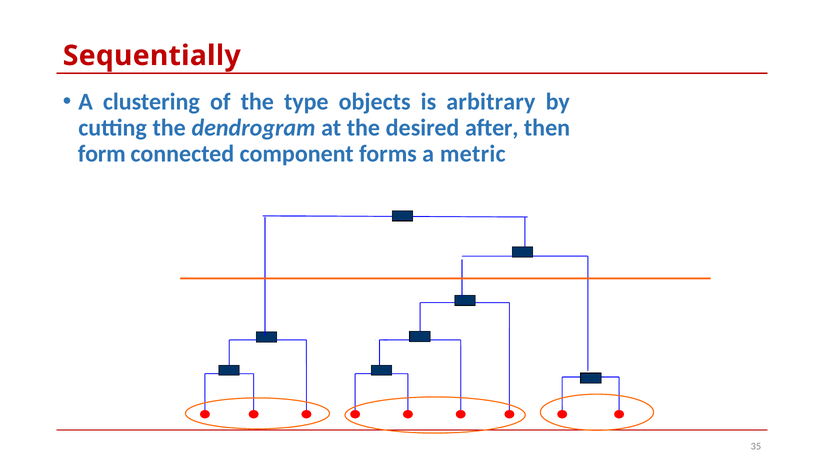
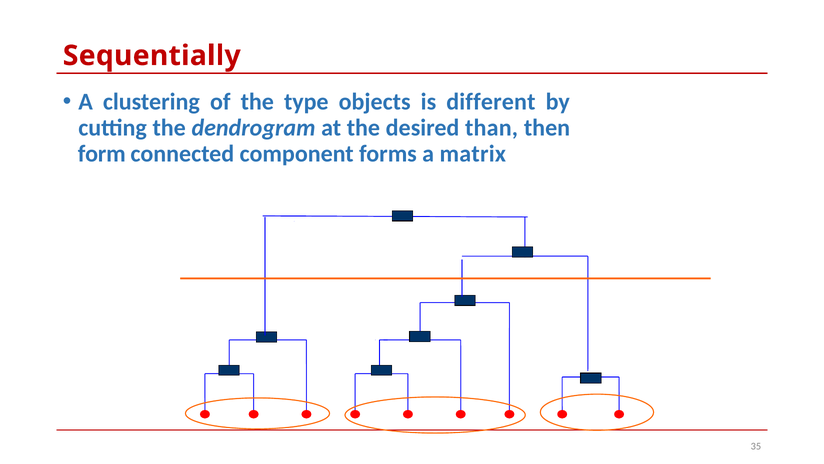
arbitrary: arbitrary -> different (491, 102)
after: after -> than (492, 128)
metric: metric -> matrix (473, 154)
